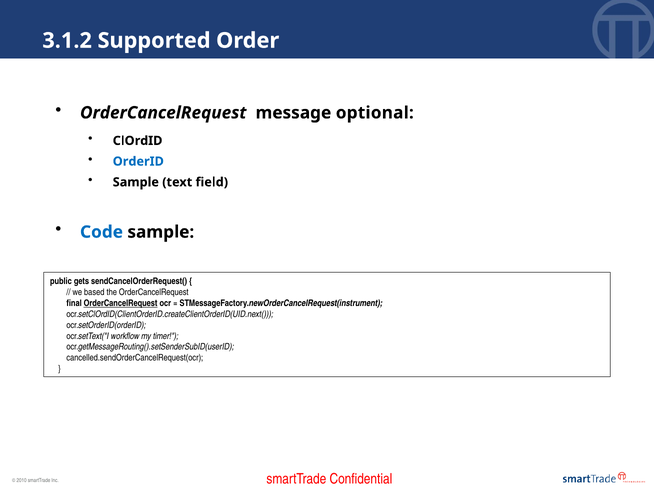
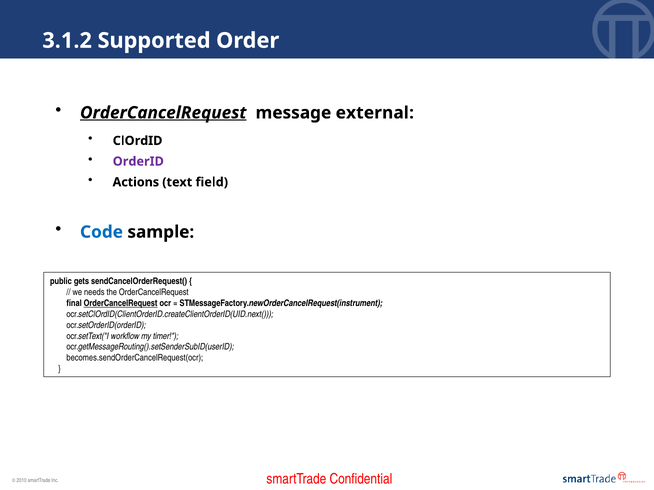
OrderCancelRequest underline: none -> present (163, 113)
optional: optional -> external (375, 113)
OrderID colour: blue -> purple (138, 162)
Sample: Sample -> Actions (136, 182)
based: based -> needs (94, 293)
cancelled.sendOrderCancelRequest(ocr: cancelled.sendOrderCancelRequest(ocr -> becomes.sendOrderCancelRequest(ocr (135, 358)
